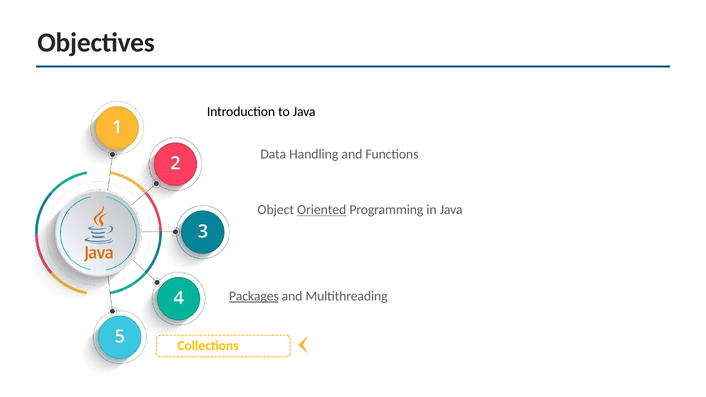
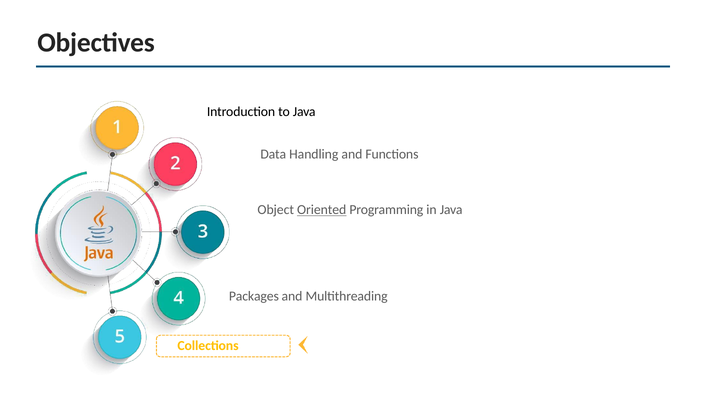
Packages underline: present -> none (254, 296)
